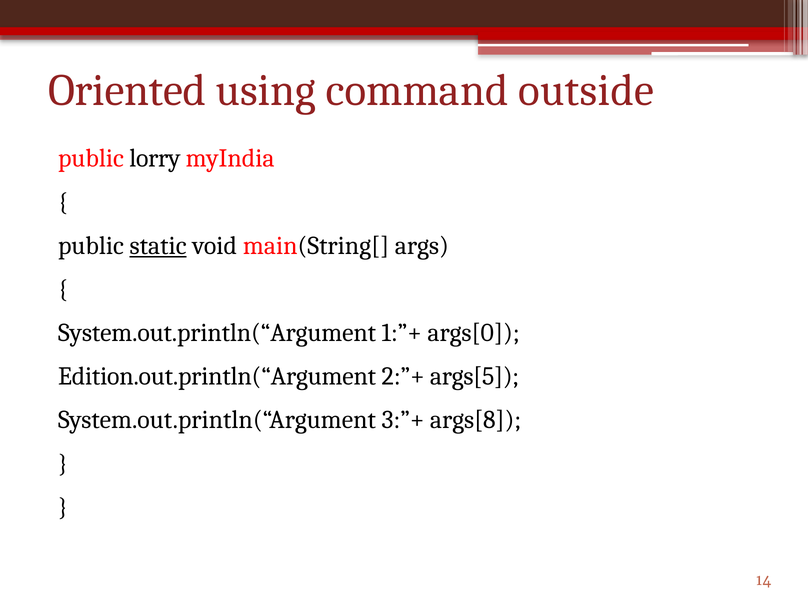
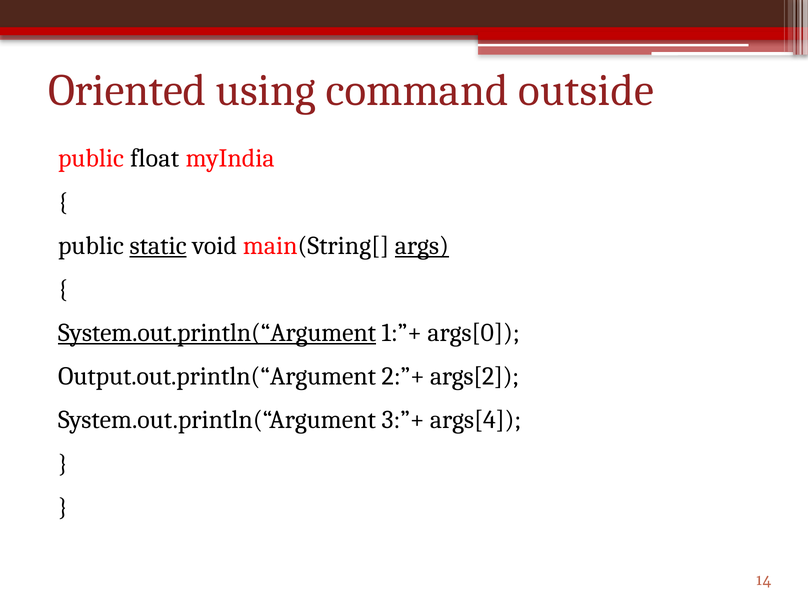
lorry: lorry -> float (155, 158)
args underline: none -> present (422, 246)
System.out.println(“Argument underline: none -> present (217, 333)
Edition.out.println(“Argument: Edition.out.println(“Argument -> Output.out.println(“Argument (217, 376)
args[5: args[5 -> args[2 (475, 376)
args[8: args[8 -> args[4 (476, 420)
